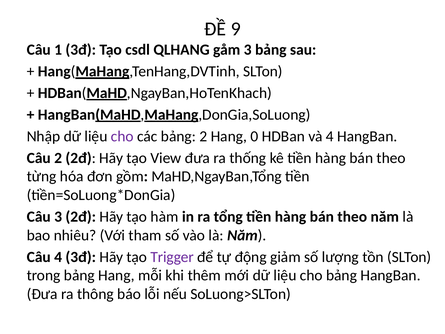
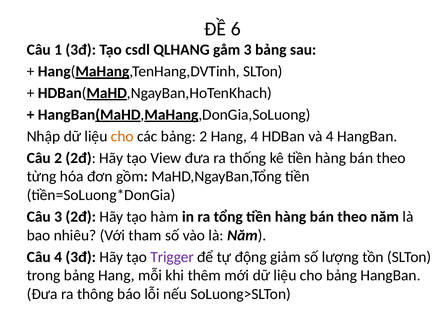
9: 9 -> 6 (236, 29)
cho colour: purple -> orange (122, 136)
Hang 0: 0 -> 4 (255, 136)
